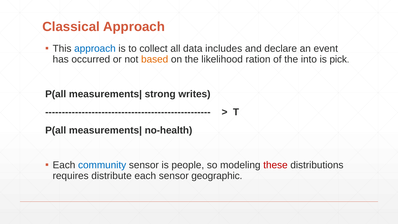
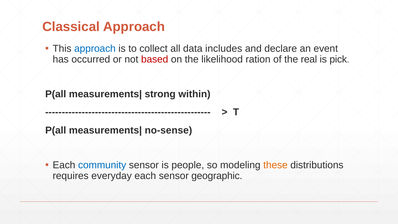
based colour: orange -> red (155, 59)
into: into -> real (309, 59)
writes: writes -> within (194, 94)
no-health: no-health -> no-sense (168, 130)
these colour: red -> orange (275, 165)
distribute: distribute -> everyday (112, 176)
